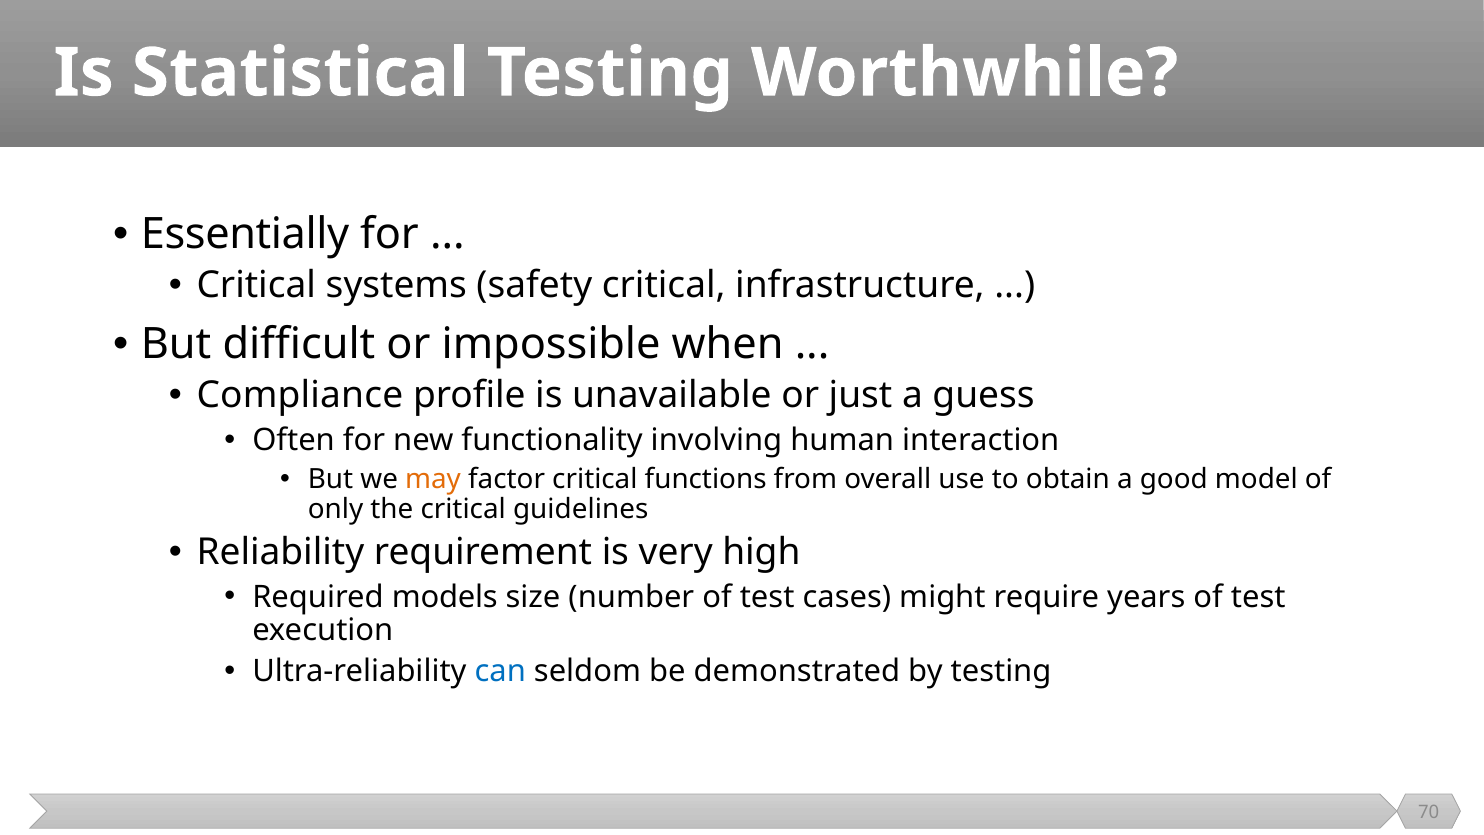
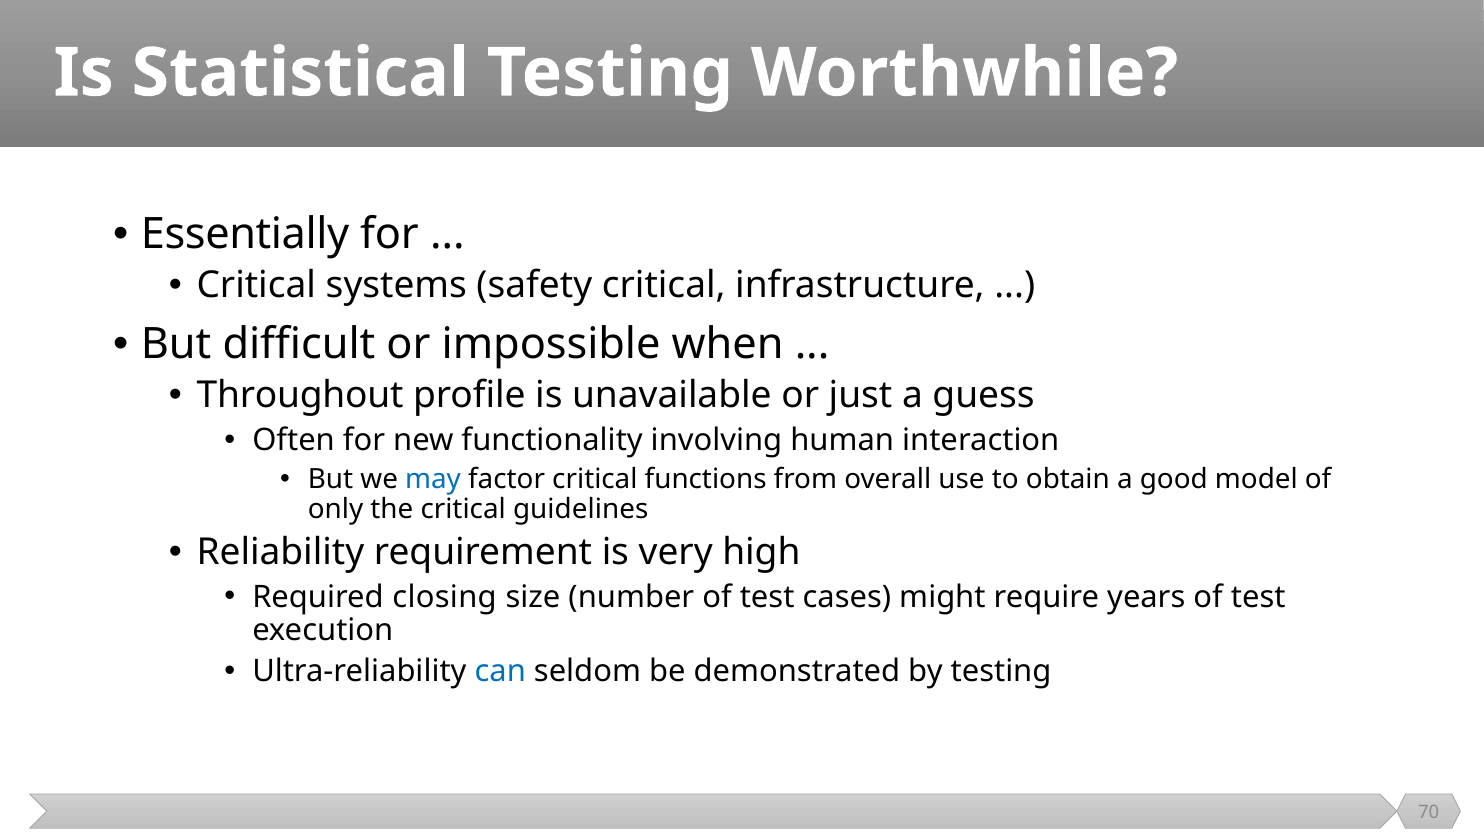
Compliance: Compliance -> Throughout (300, 396)
may colour: orange -> blue (433, 480)
models: models -> closing (445, 597)
